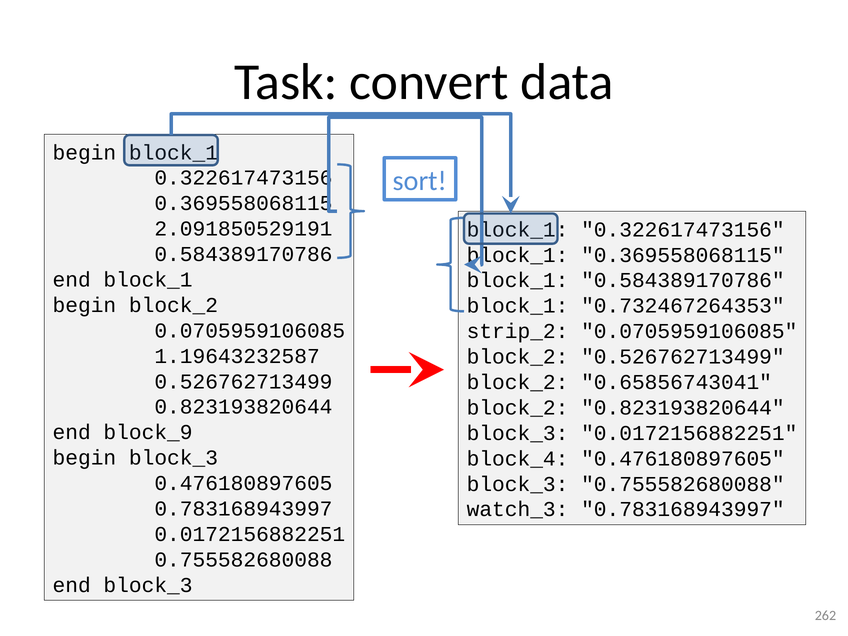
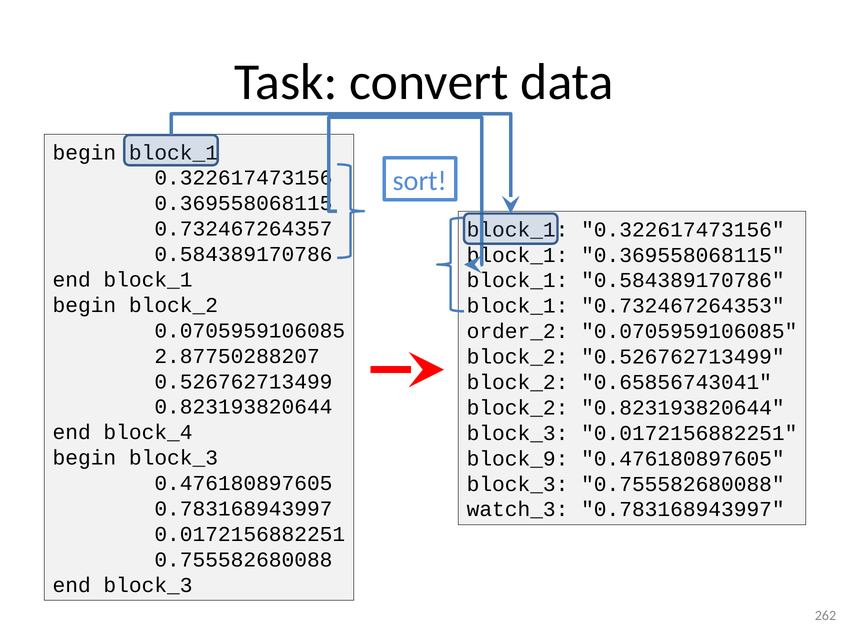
2.091850529191: 2.091850529191 -> 0.732467264357 (243, 229)
strip_2: strip_2 -> order_2 (518, 331)
1.19643232587: 1.19643232587 -> 2.87750288207 (237, 356)
block_9: block_9 -> block_4 (148, 432)
block_4: block_4 -> block_9 (518, 459)
